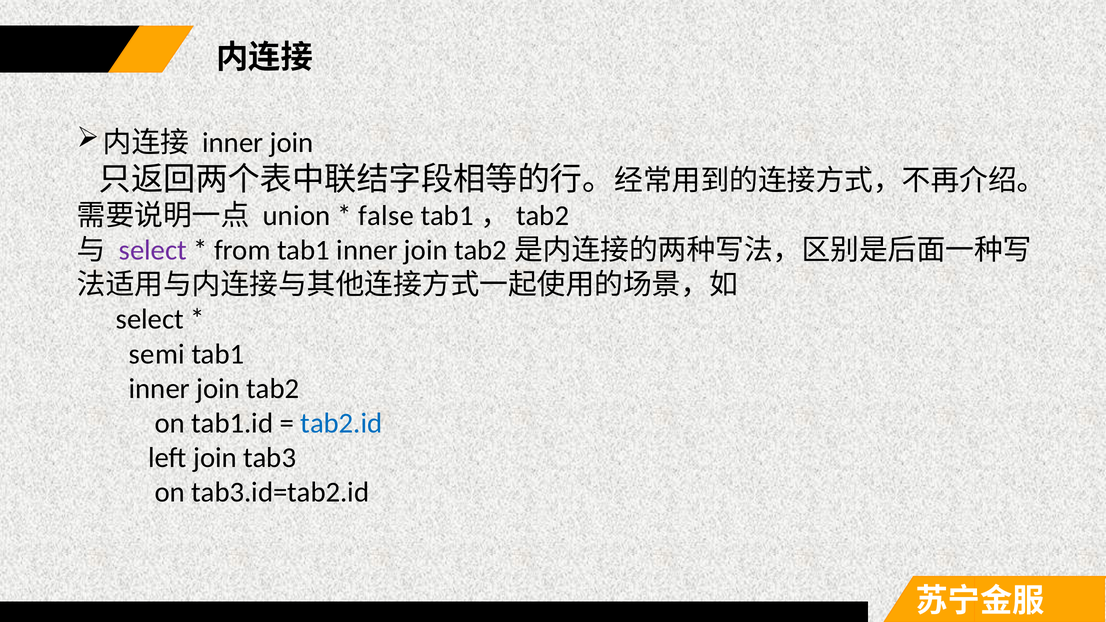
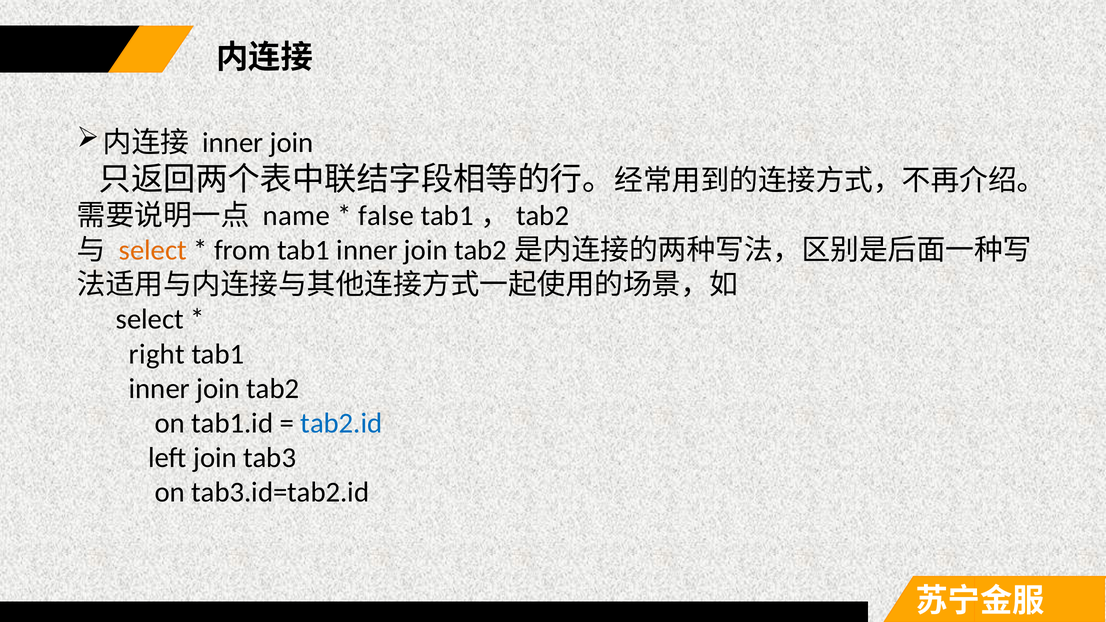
union: union -> name (297, 216)
select colour: purple -> orange (153, 250)
semi: semi -> right (157, 354)
